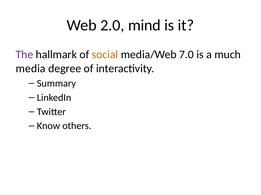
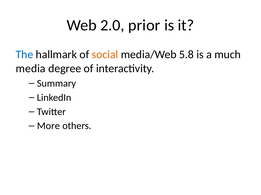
mind: mind -> prior (144, 25)
The colour: purple -> blue (24, 55)
7.0: 7.0 -> 5.8 (186, 55)
Know: Know -> More (48, 126)
